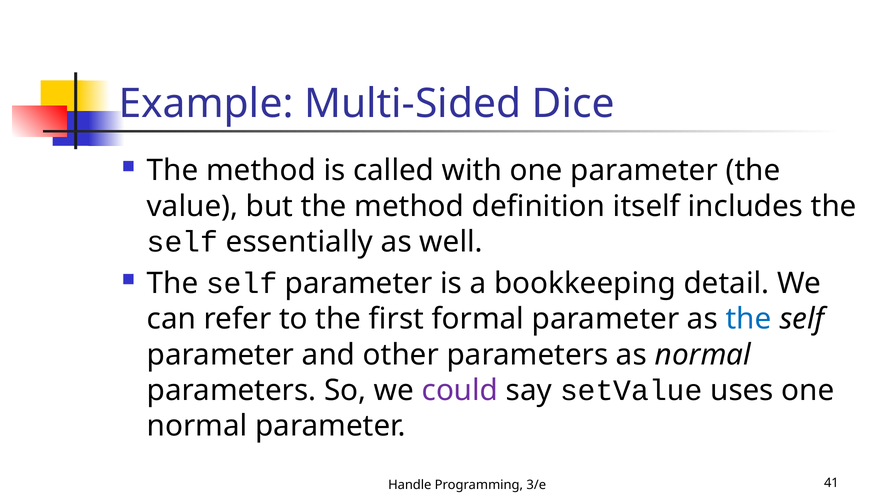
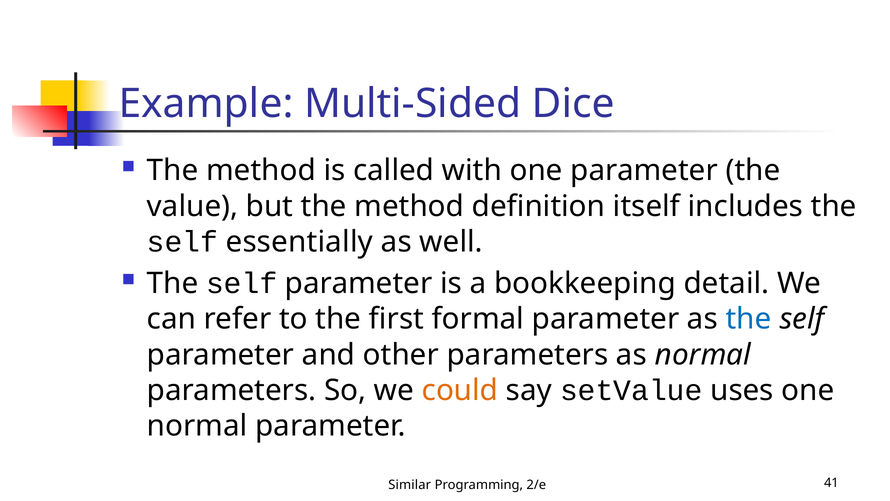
could colour: purple -> orange (460, 390)
Handle: Handle -> Similar (410, 485)
3/e: 3/e -> 2/e (536, 485)
